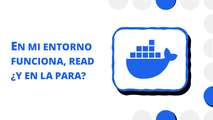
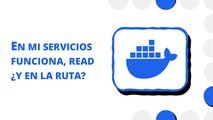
ENTORNO: ENTORNO -> SERVICIOS (68, 47)
PARA: PARA -> RUTA (71, 76)
